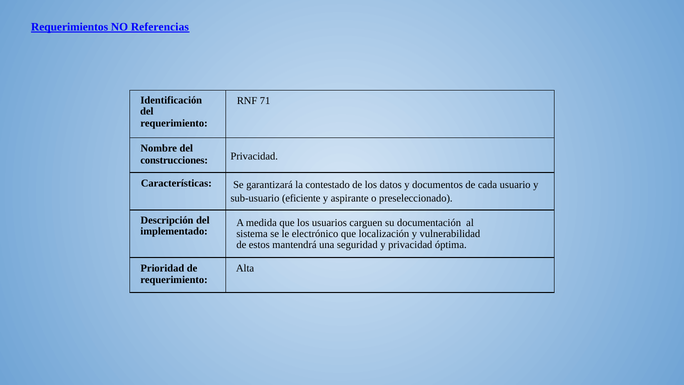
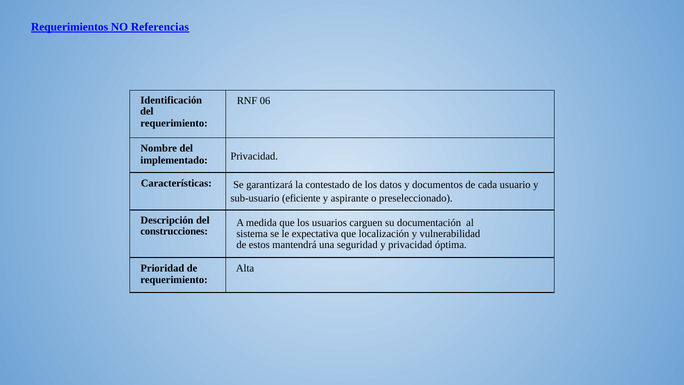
71: 71 -> 06 (265, 101)
construcciones: construcciones -> implementado (174, 160)
implementado: implementado -> construcciones (174, 231)
electrónico: electrónico -> expectativa (315, 234)
